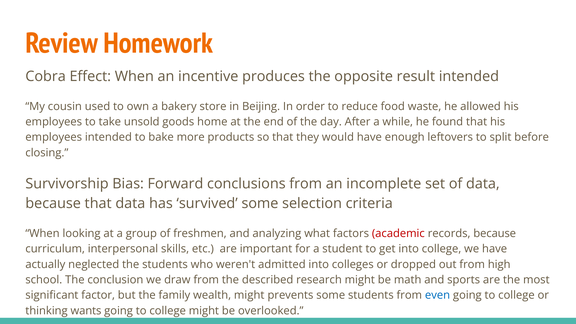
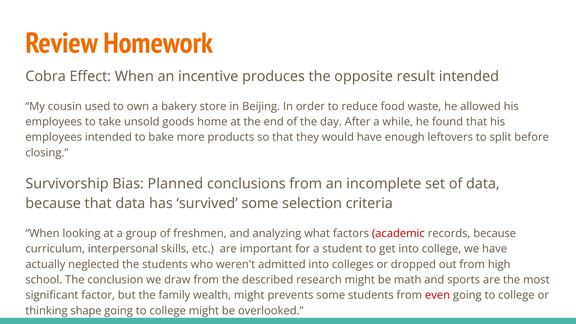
Forward: Forward -> Planned (175, 184)
even colour: blue -> red (438, 295)
wants: wants -> shape (86, 311)
